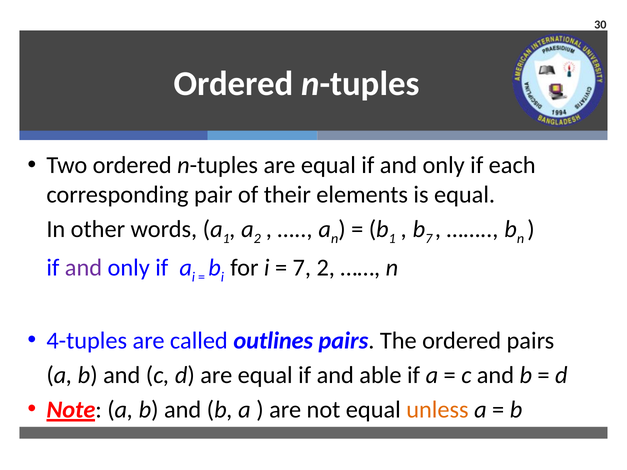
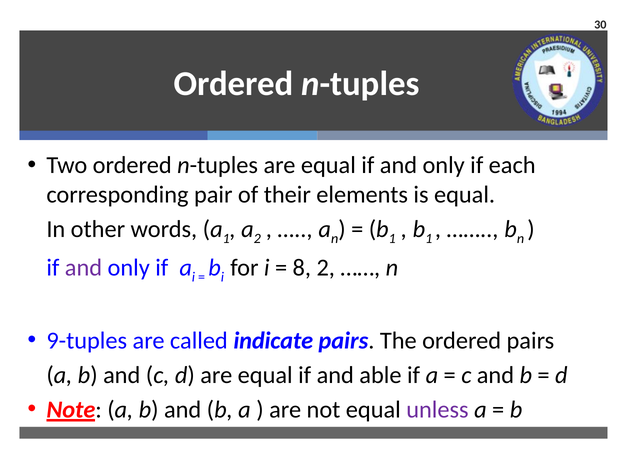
7: 7 -> 1 (429, 239)
7: 7 -> 8 (302, 268)
4-tuples: 4-tuples -> 9-tuples (87, 341)
outlines: outlines -> indicate (273, 341)
unless colour: orange -> purple (437, 410)
